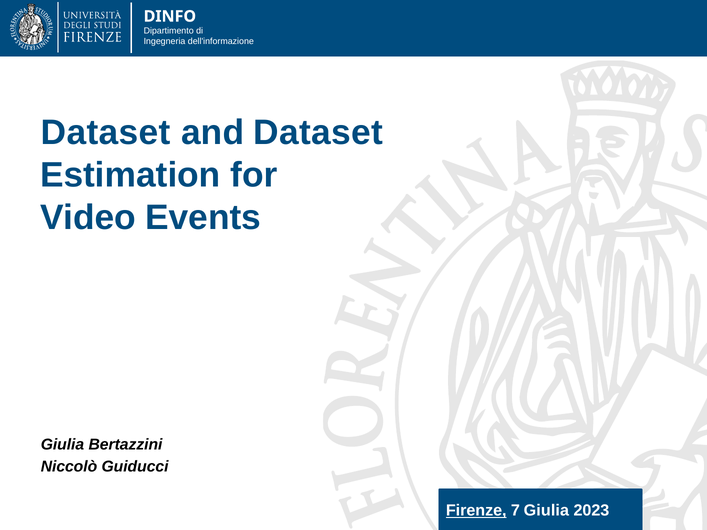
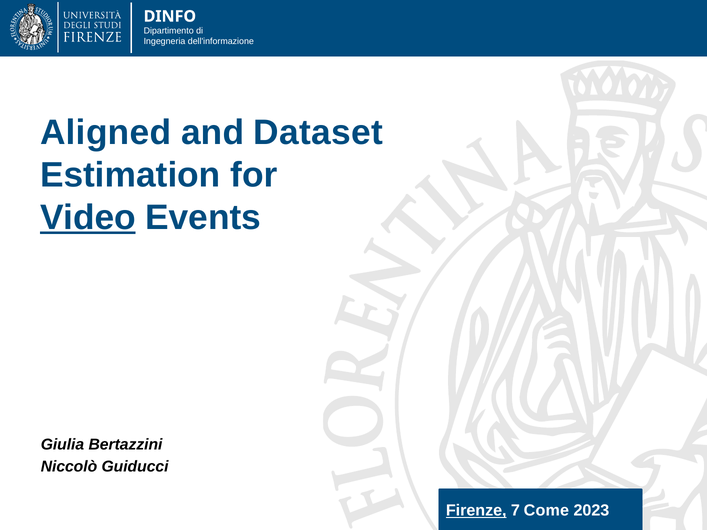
Dataset: Dataset -> Aligned (106, 133)
Video underline: none -> present (88, 218)
7 Giulia: Giulia -> Come (546, 511)
